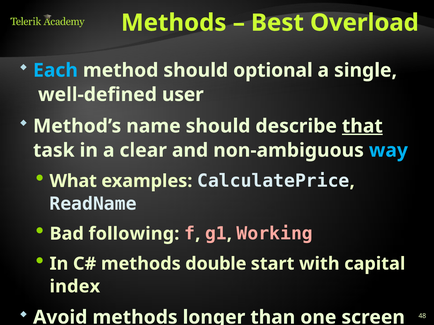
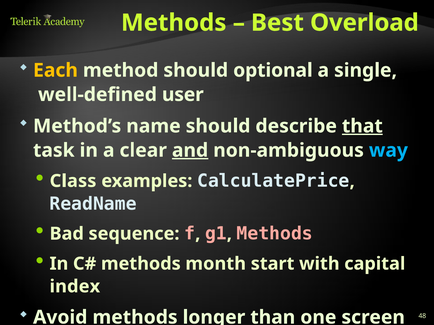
Each colour: light blue -> yellow (55, 70)
and underline: none -> present (190, 151)
What: What -> Class (73, 181)
following: following -> sequence (134, 234)
Working: Working -> Methods (275, 234)
double: double -> month (216, 264)
